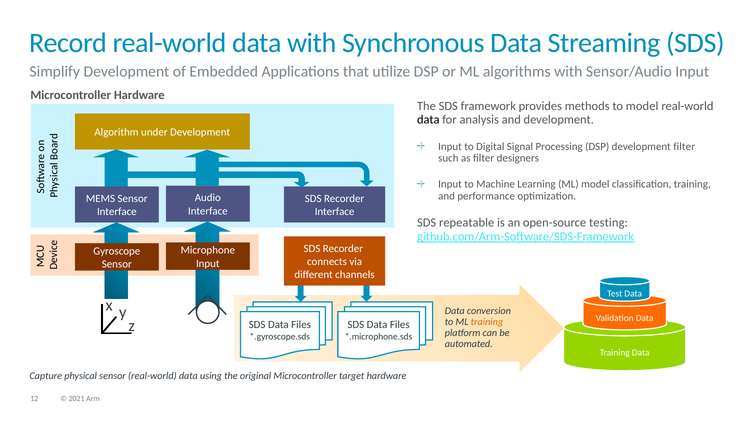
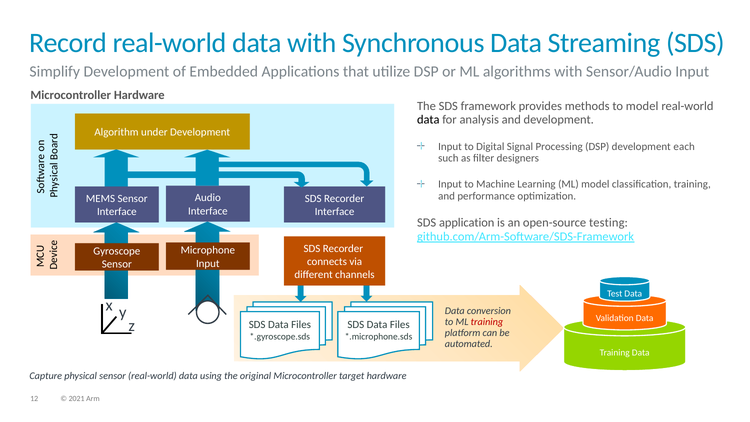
development filter: filter -> each (684, 146)
repeatable: repeatable -> application (467, 223)
training colour: orange -> red (487, 322)
